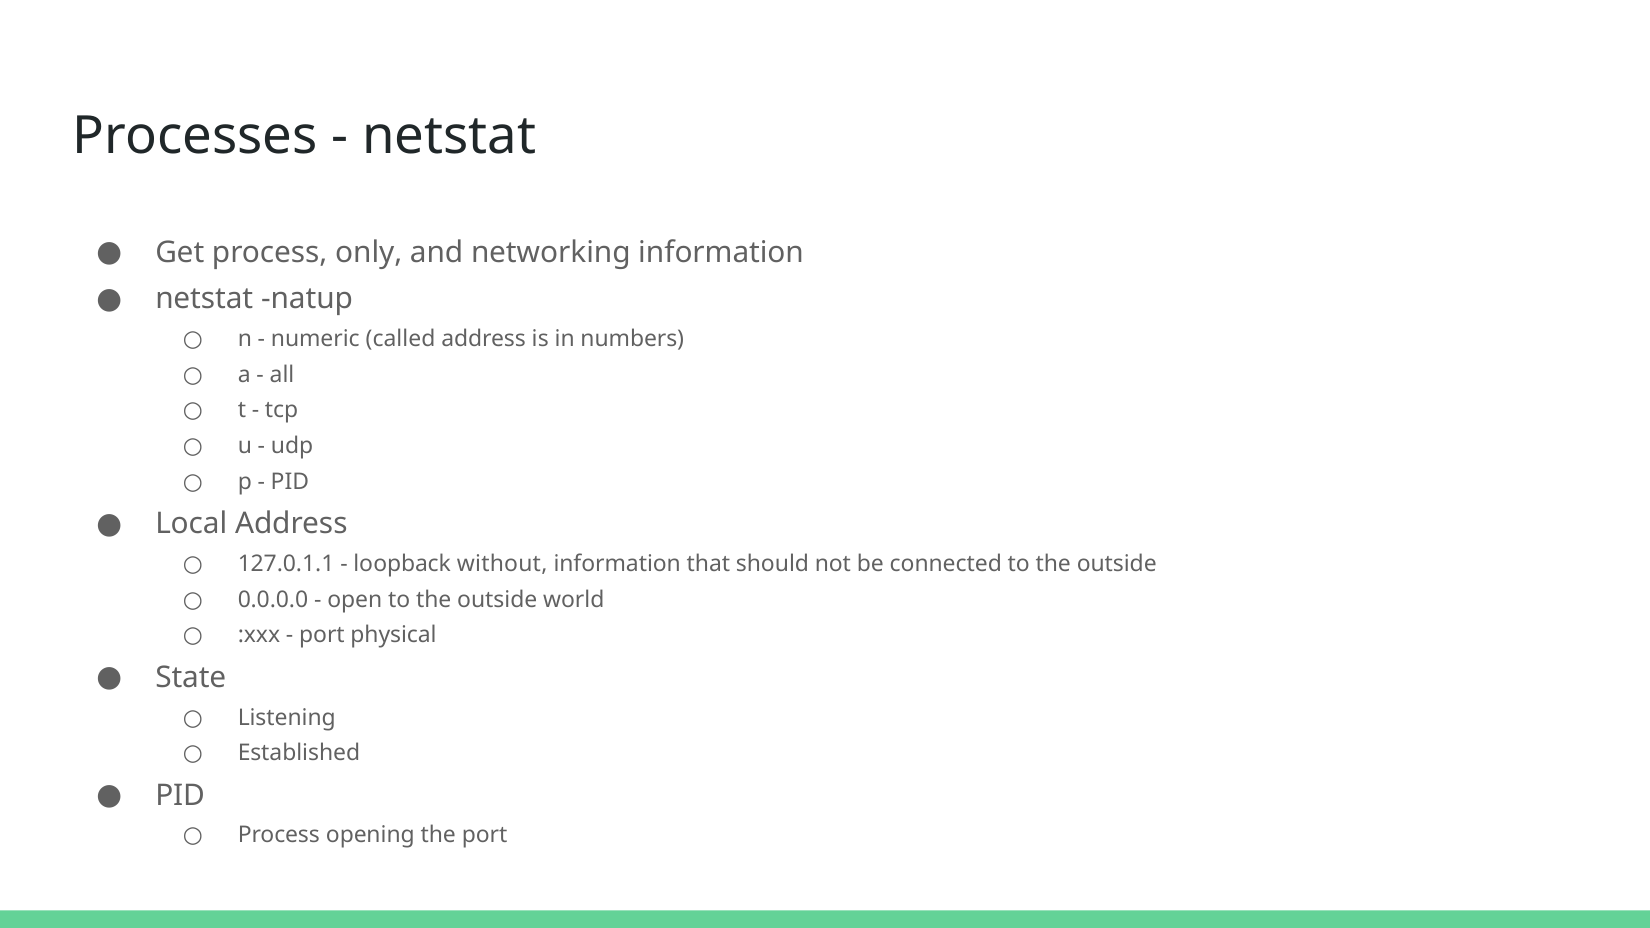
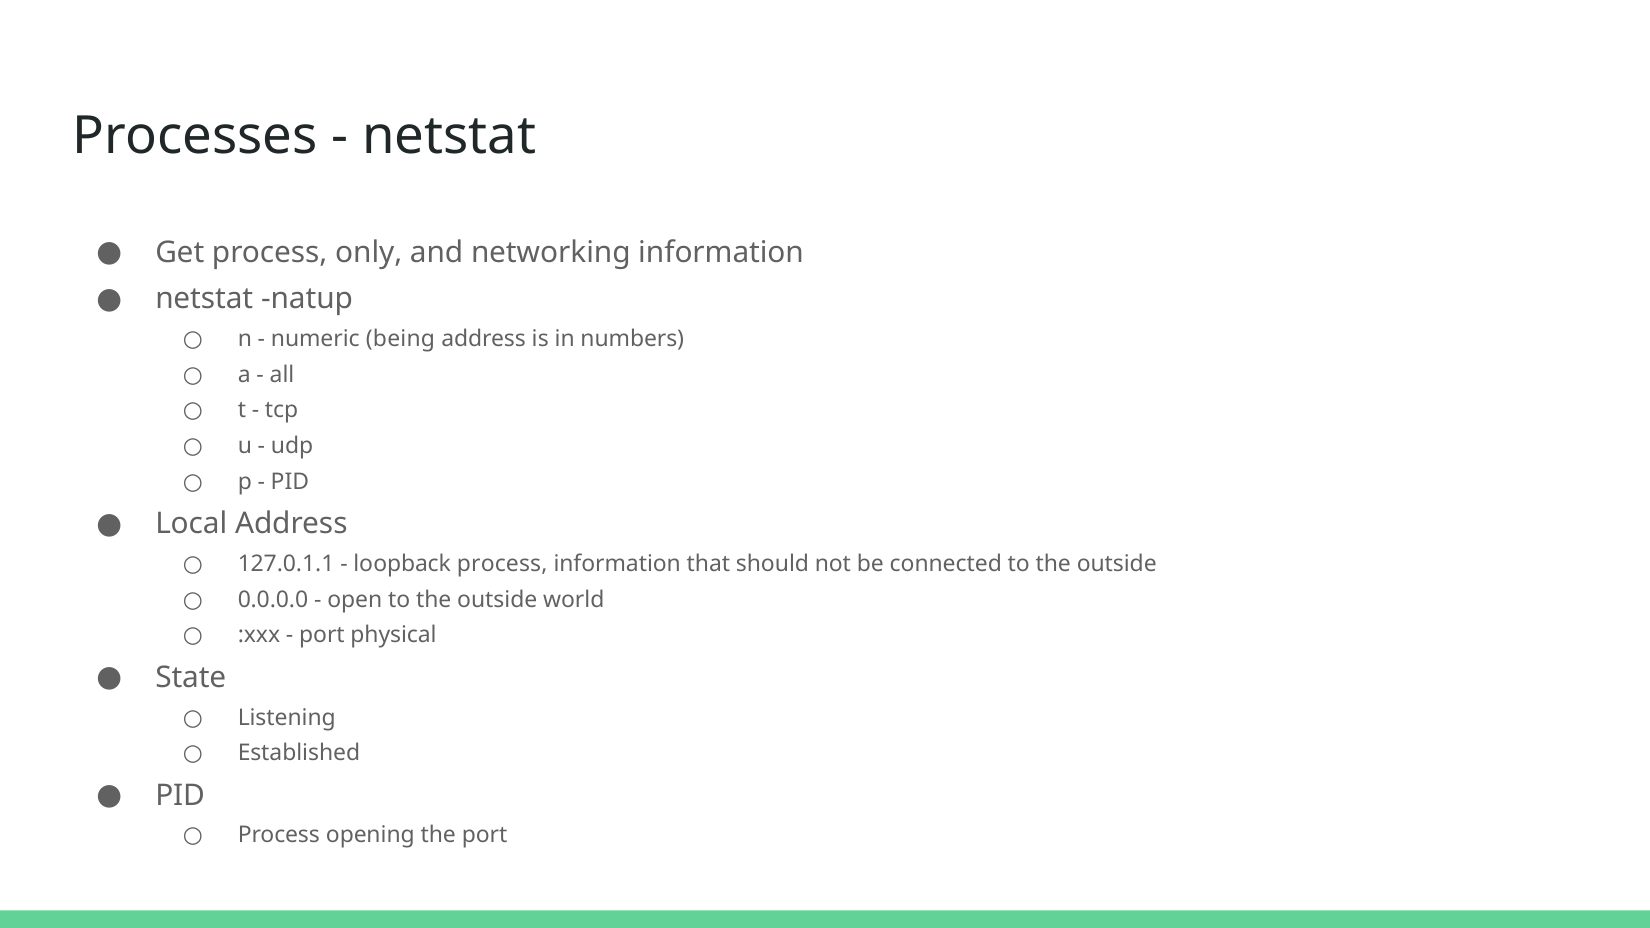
called: called -> being (400, 339)
loopback without: without -> process (502, 564)
